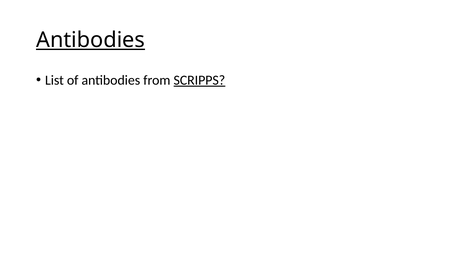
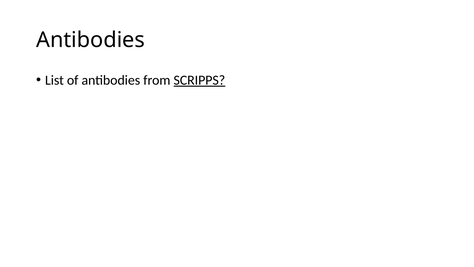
Antibodies underline: present -> none (91, 40)
